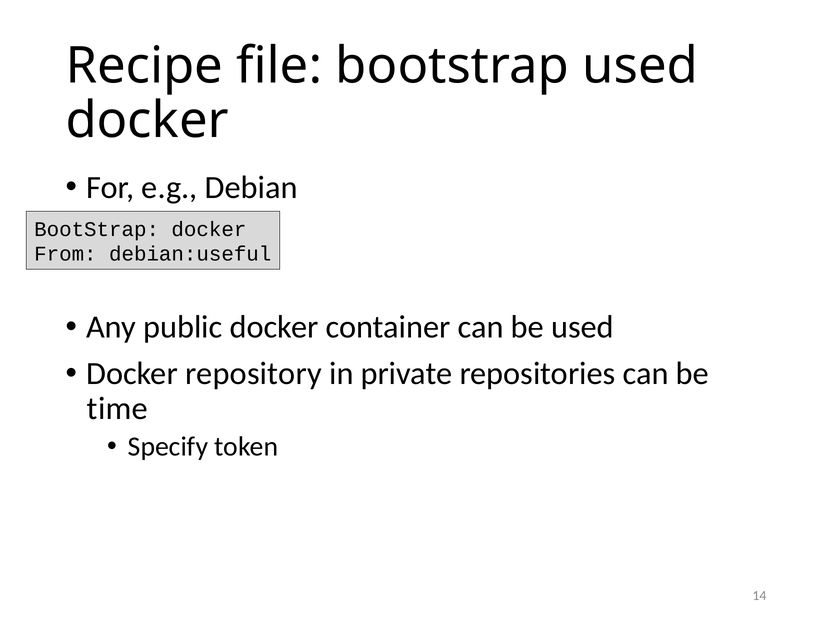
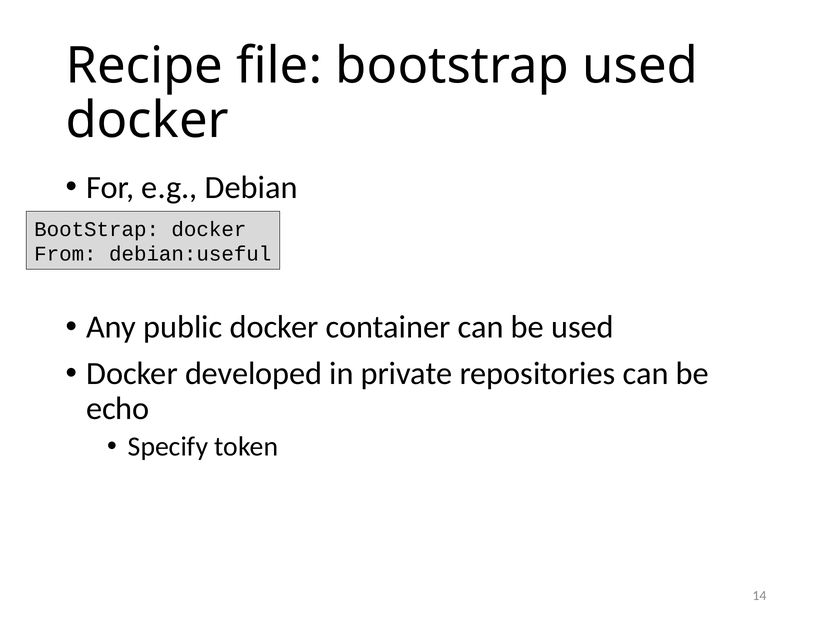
repository: repository -> developed (254, 374)
time: time -> echo (118, 409)
